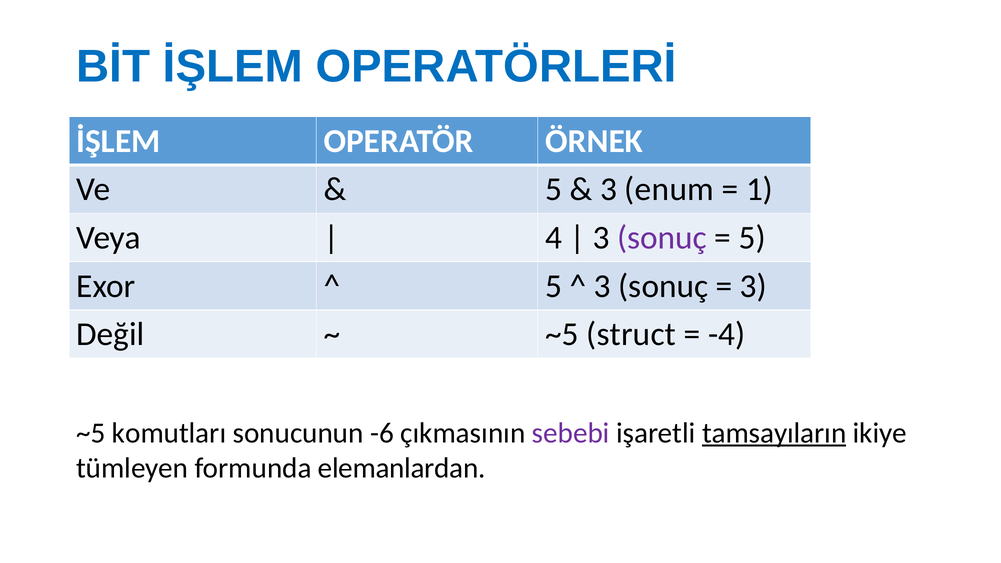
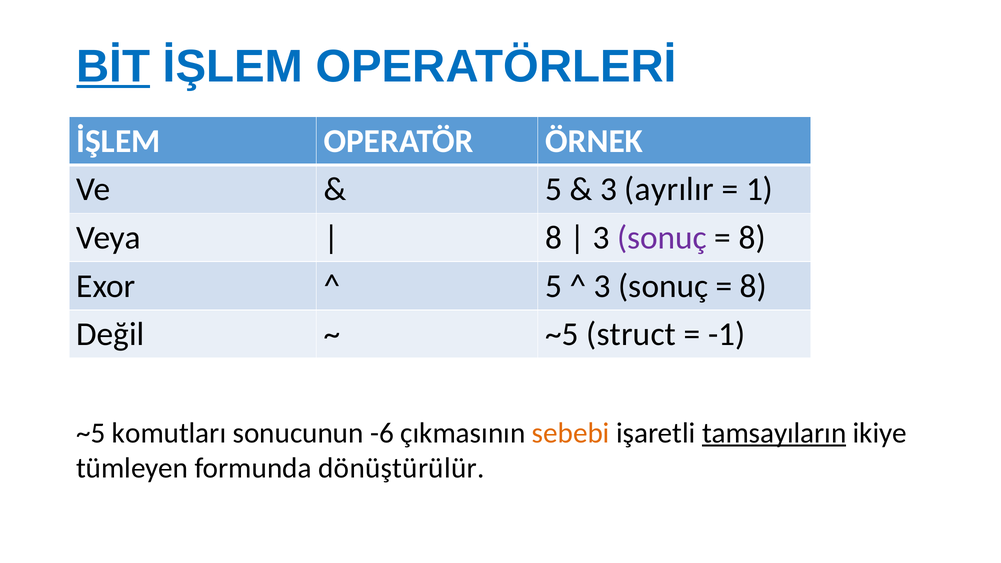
BİT underline: none -> present (113, 67)
enum: enum -> ayrılır (669, 189)
4: 4 -> 8 (554, 238)
5: 5 -> 8 (752, 238)
3: 3 -> 8 (753, 286)
-4: -4 -> -1 (727, 334)
sebebi colour: purple -> orange (571, 433)
elemanlardan: elemanlardan -> dönüştürülür (401, 468)
